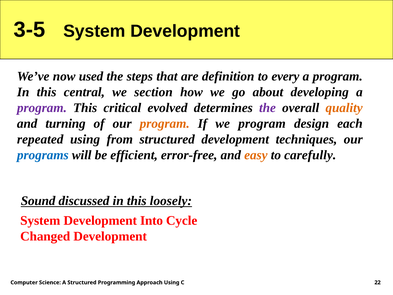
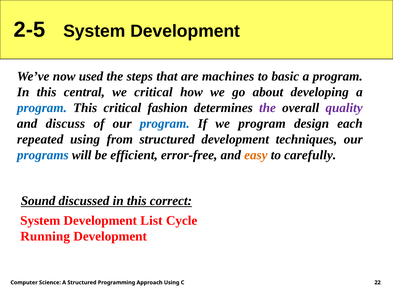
3-5: 3-5 -> 2-5 (29, 30)
definition: definition -> machines (228, 76)
every: every -> basic (285, 76)
we section: section -> critical (153, 92)
program colour: purple -> blue (42, 108)
evolved: evolved -> fashion (168, 108)
quality colour: orange -> purple (344, 108)
turning: turning -> discuss (65, 123)
program colour: orange -> blue (165, 123)
loosely: loosely -> correct (171, 201)
Into: Into -> List (151, 220)
Changed: Changed -> Running (45, 236)
